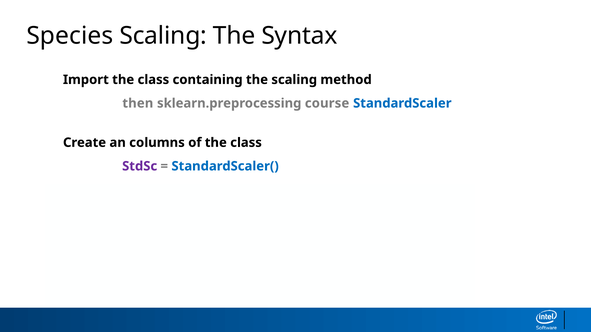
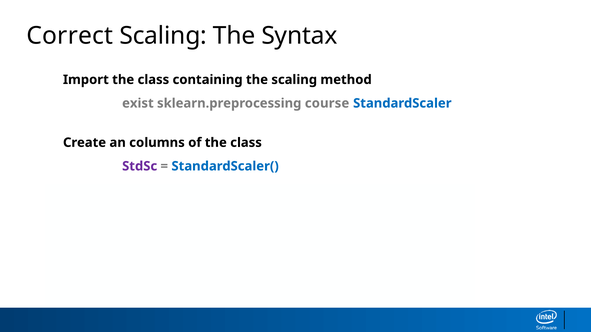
Species: Species -> Correct (70, 36)
then: then -> exist (138, 103)
